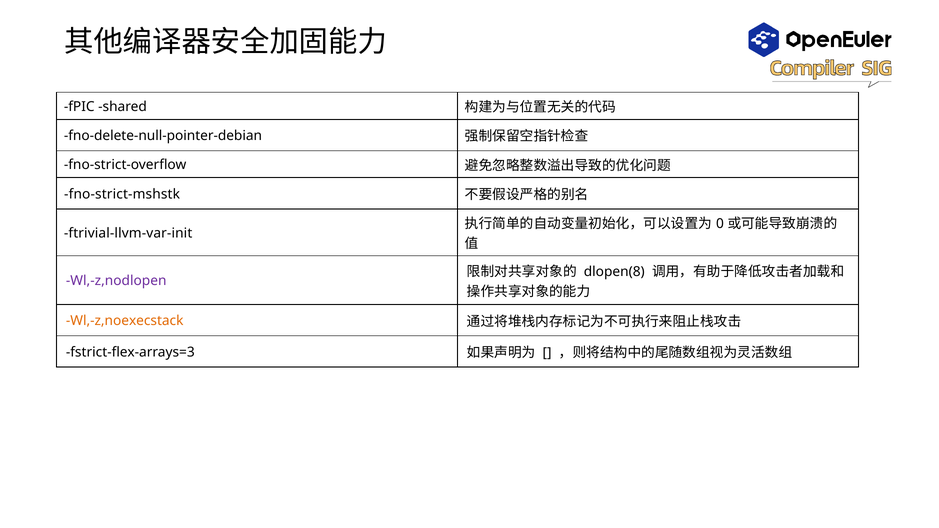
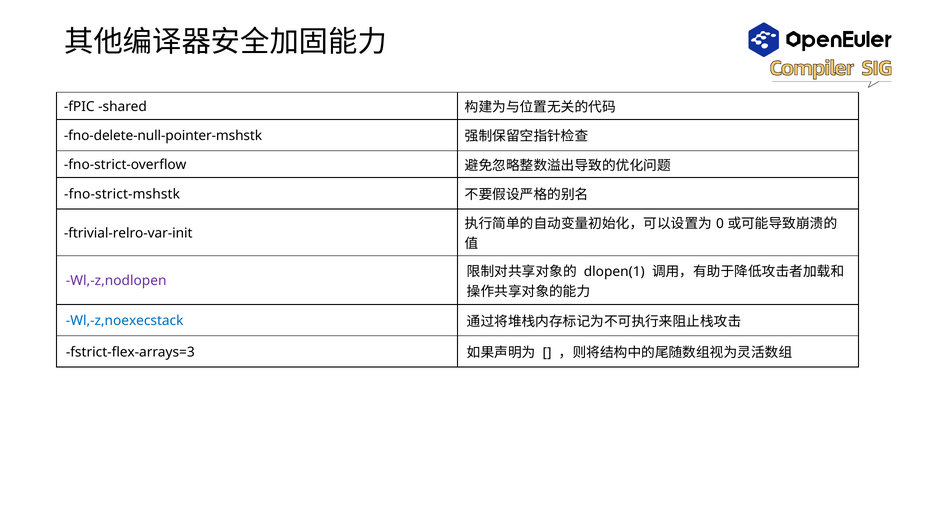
fno-delete-null-pointer-debian: fno-delete-null-pointer-debian -> fno-delete-null-pointer-mshstk (163, 136)
ftrivial-llvm-var-init: ftrivial-llvm-var-init -> ftrivial-relro-var-init (128, 233)
dlopen(8: dlopen(8 -> dlopen(1 (614, 272)
Wl,-z,noexecstack colour: orange -> blue (125, 321)
